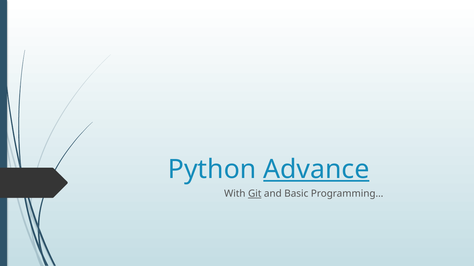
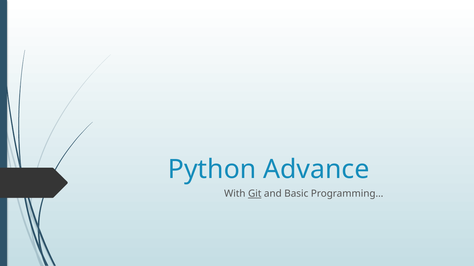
Advance underline: present -> none (316, 170)
